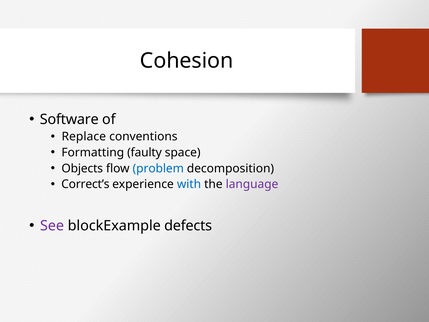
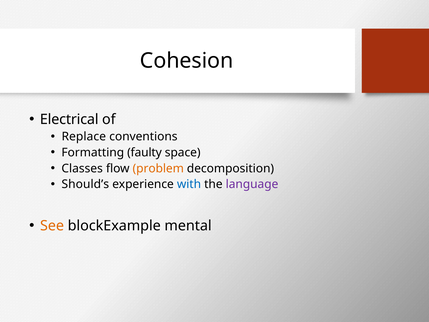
Software: Software -> Electrical (69, 119)
Objects: Objects -> Classes (82, 168)
problem colour: blue -> orange (158, 168)
Correct’s: Correct’s -> Should’s (85, 184)
See colour: purple -> orange (52, 226)
defects: defects -> mental (188, 226)
